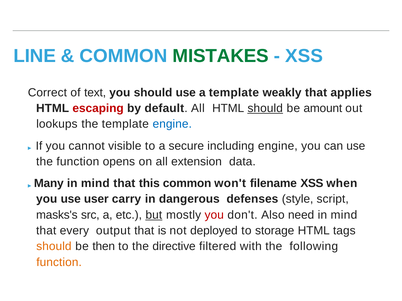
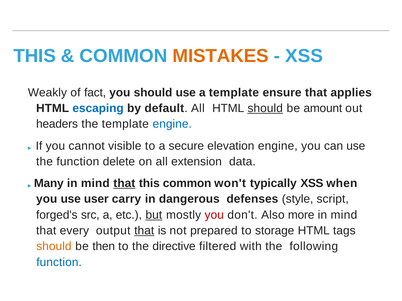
LINE: LINE -> THIS (35, 56)
MISTAKES colour: green -> orange (221, 56)
Correct: Correct -> Weakly (47, 93)
text: text -> fact (95, 93)
weakly: weakly -> ensure (282, 93)
escaping colour: red -> blue (98, 108)
lookups: lookups -> headers (57, 124)
including: including -> elevation (231, 146)
opens: opens -> delete (119, 162)
that underline: none -> present (124, 184)
filename: filename -> typically (273, 184)
masks's: masks's -> forged's (57, 215)
need: need -> more (301, 215)
that underline: none -> present (144, 231)
deployed: deployed -> prepared (214, 231)
function colour: orange -> blue (59, 263)
